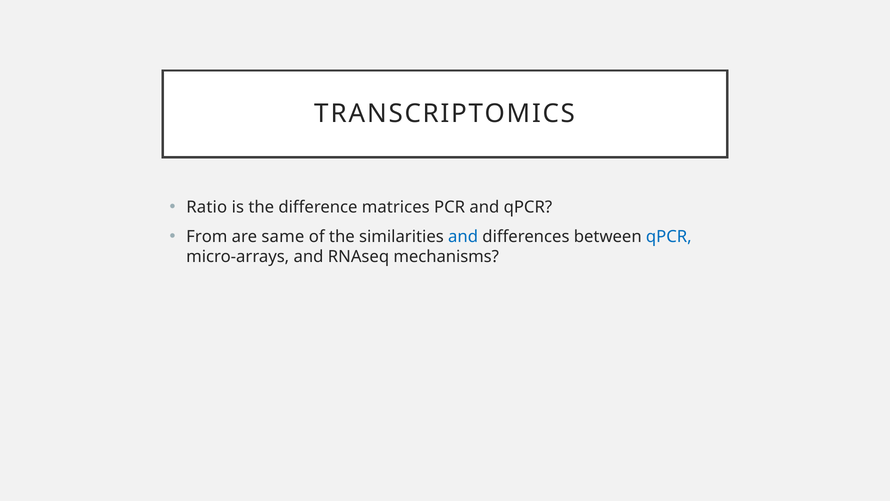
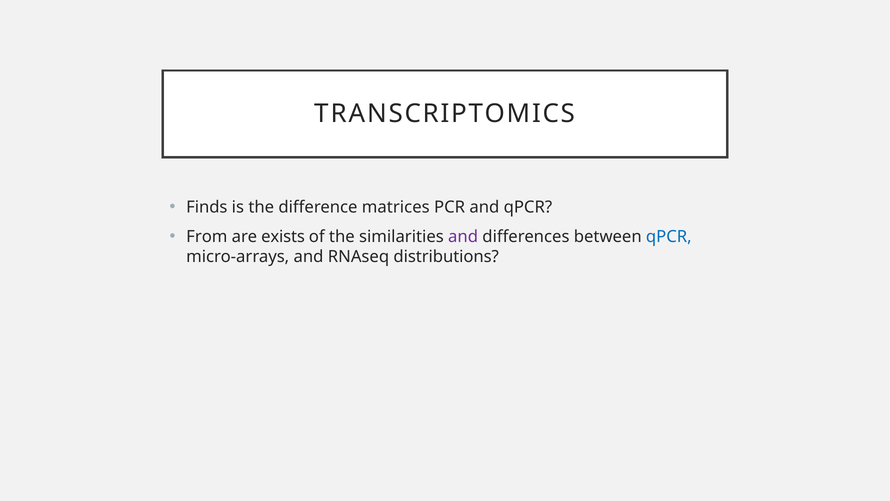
Ratio: Ratio -> Finds (207, 207)
same: same -> exists (283, 236)
and colour: blue -> purple (463, 236)
mechanisms: mechanisms -> distributions (446, 256)
